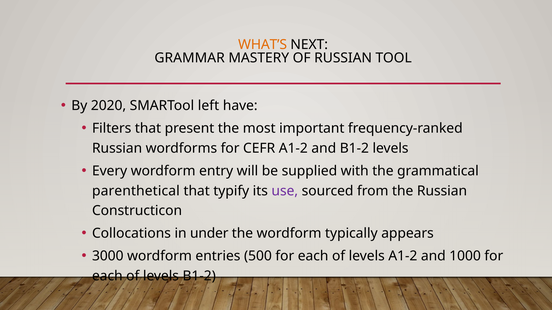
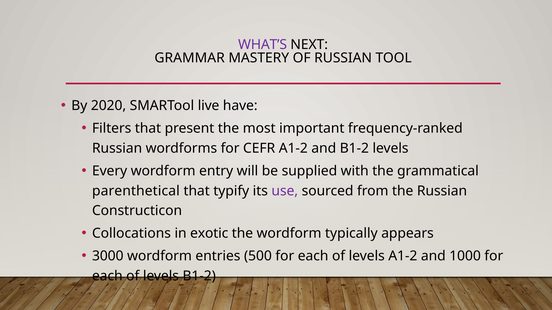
WHAT’S colour: orange -> purple (263, 45)
left: left -> live (209, 106)
under: under -> exotic (209, 234)
